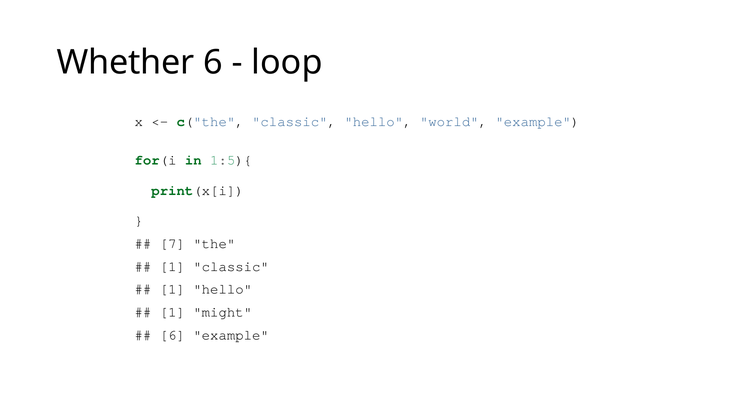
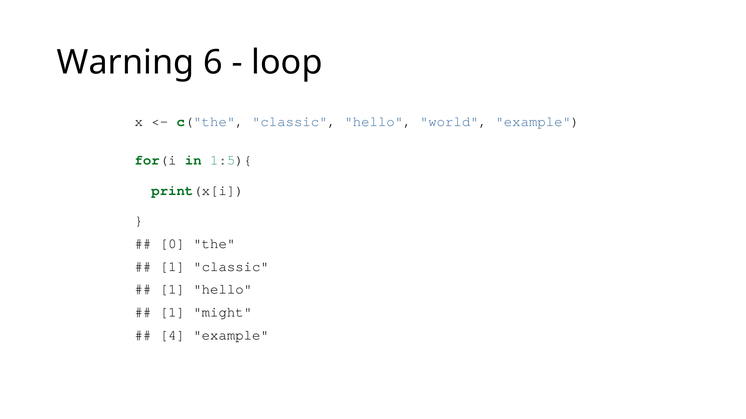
Whether: Whether -> Warning (126, 63)
7: 7 -> 0 (172, 244)
6: 6 -> 4 (172, 335)
